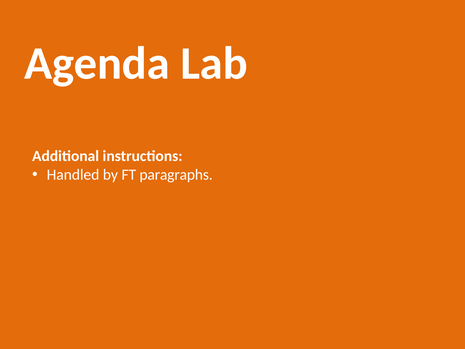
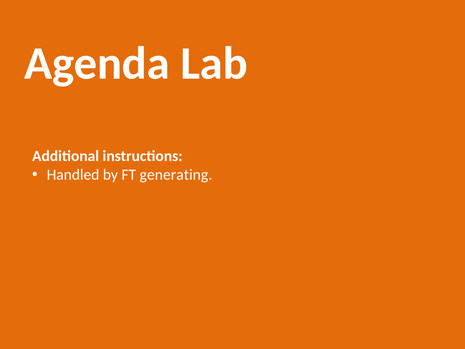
paragraphs: paragraphs -> generating (176, 175)
